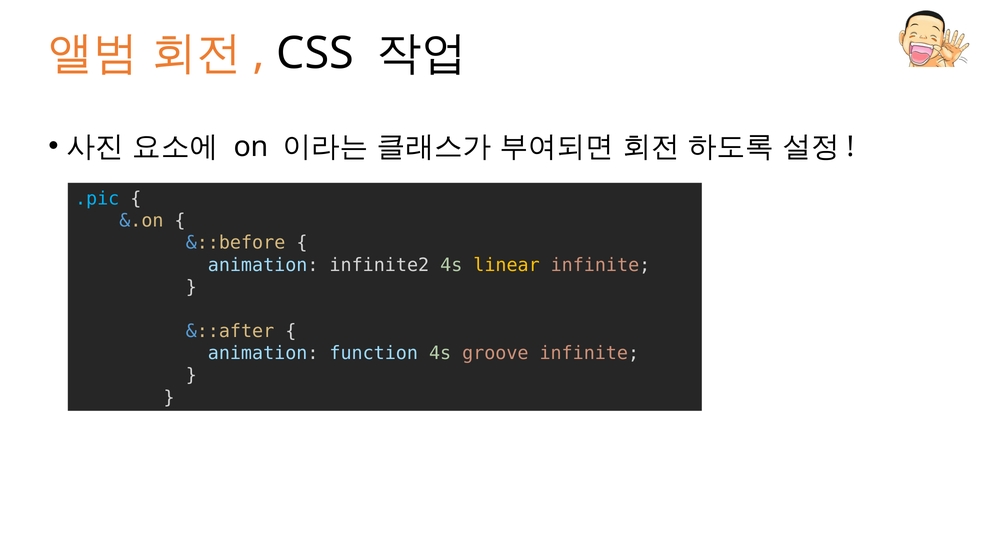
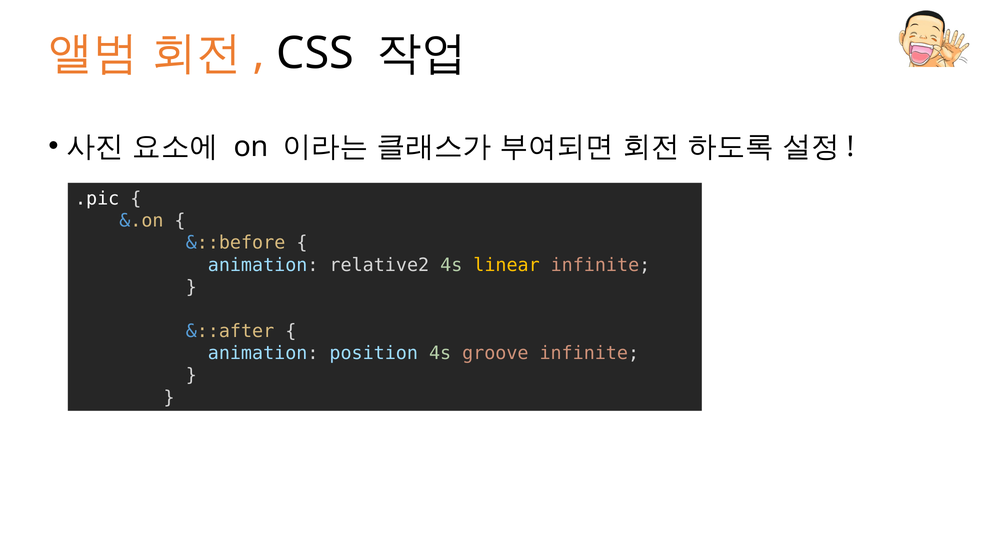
.pic colour: light blue -> white (97, 199)
infinite2: infinite2 -> relative2 (379, 265)
function: function -> position (374, 353)
